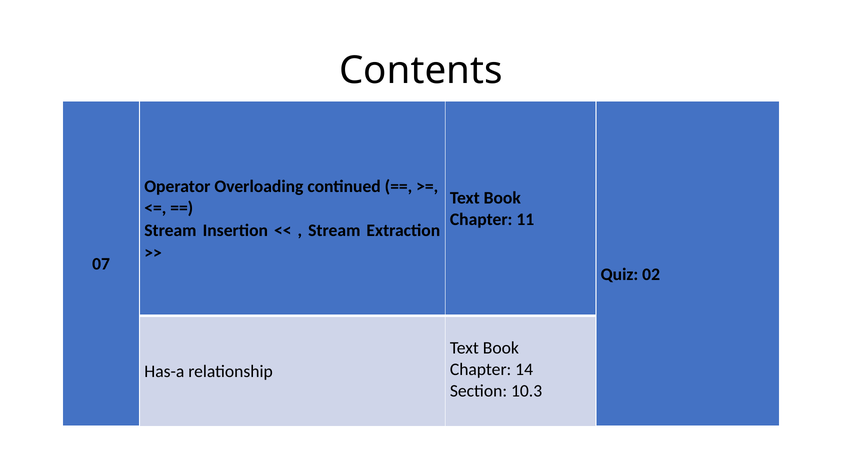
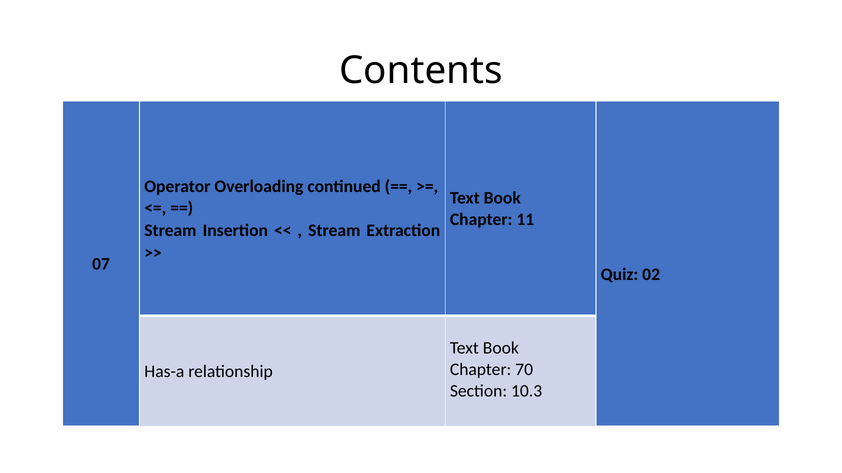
14: 14 -> 70 (524, 370)
